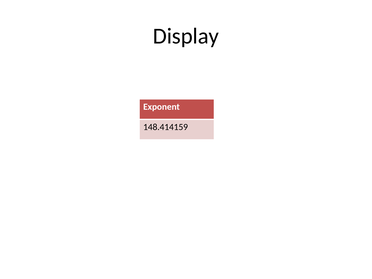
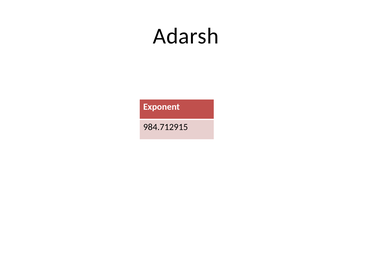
Display: Display -> Adarsh (186, 36)
148.414159: 148.414159 -> 984.712915 (166, 127)
